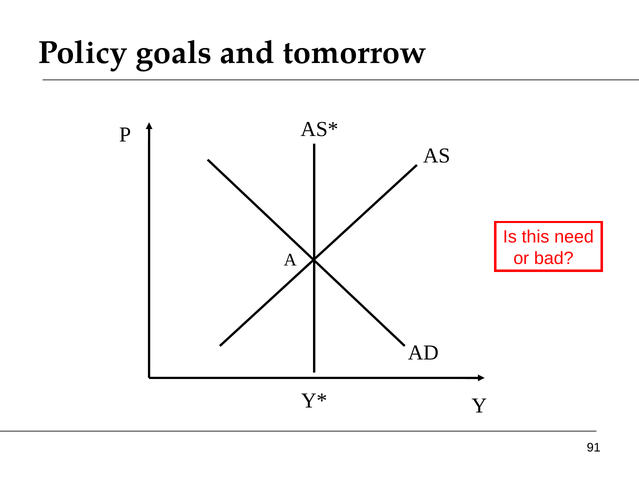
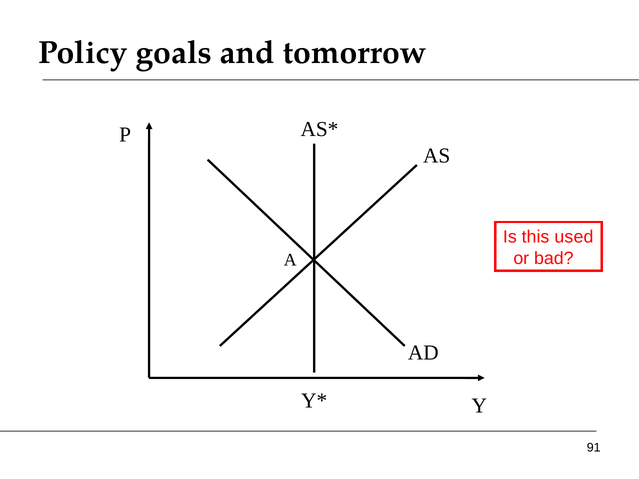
need: need -> used (574, 237)
